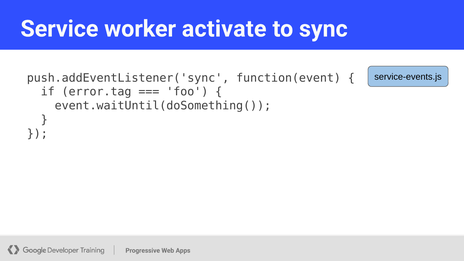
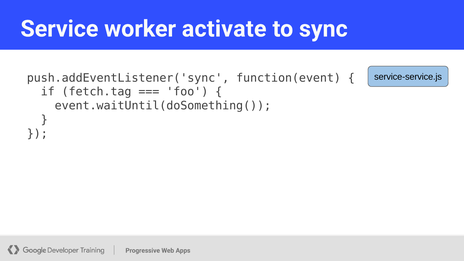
service-events.js: service-events.js -> service-service.js (408, 77)
error.tag: error.tag -> fetch.tag (97, 92)
